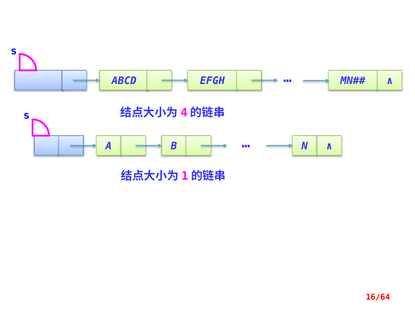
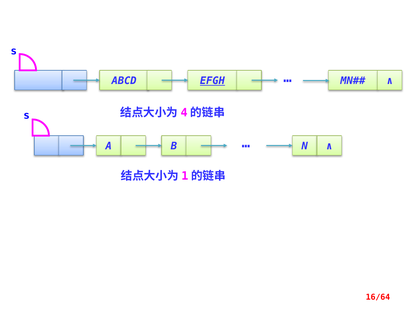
EFGH underline: none -> present (212, 81)
